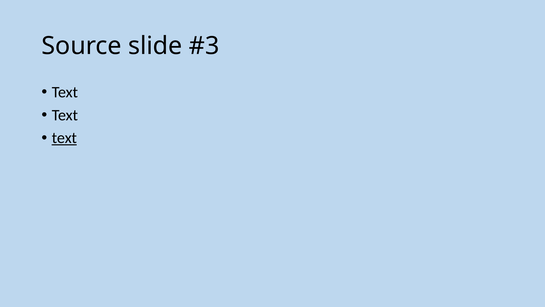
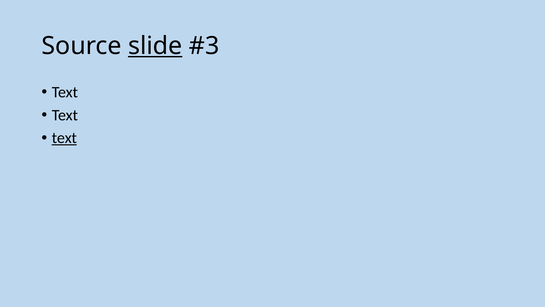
slide underline: none -> present (155, 46)
